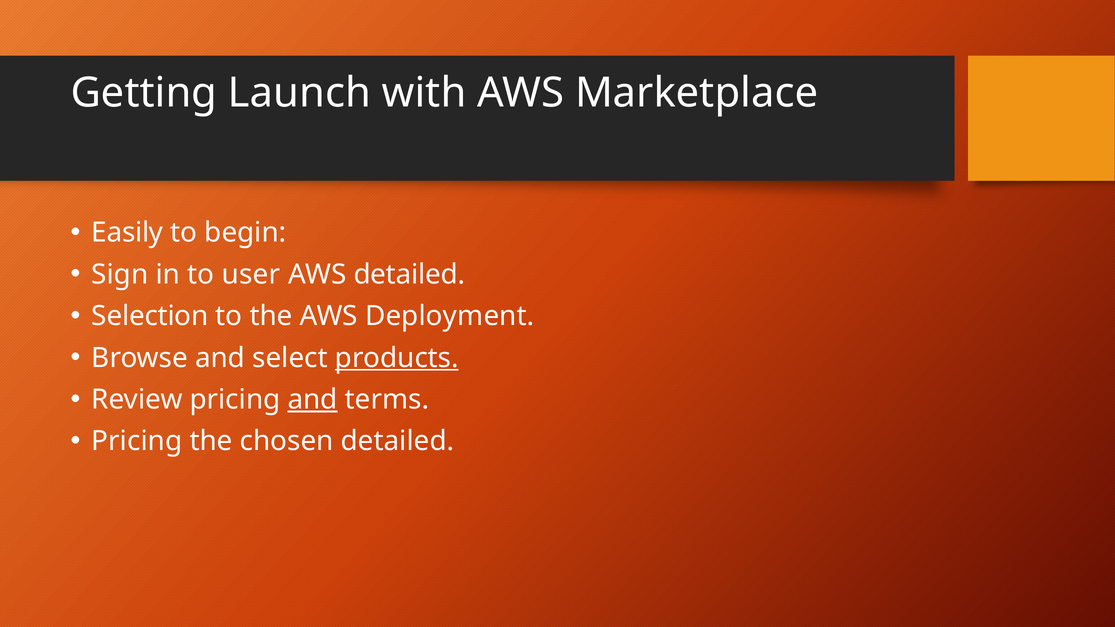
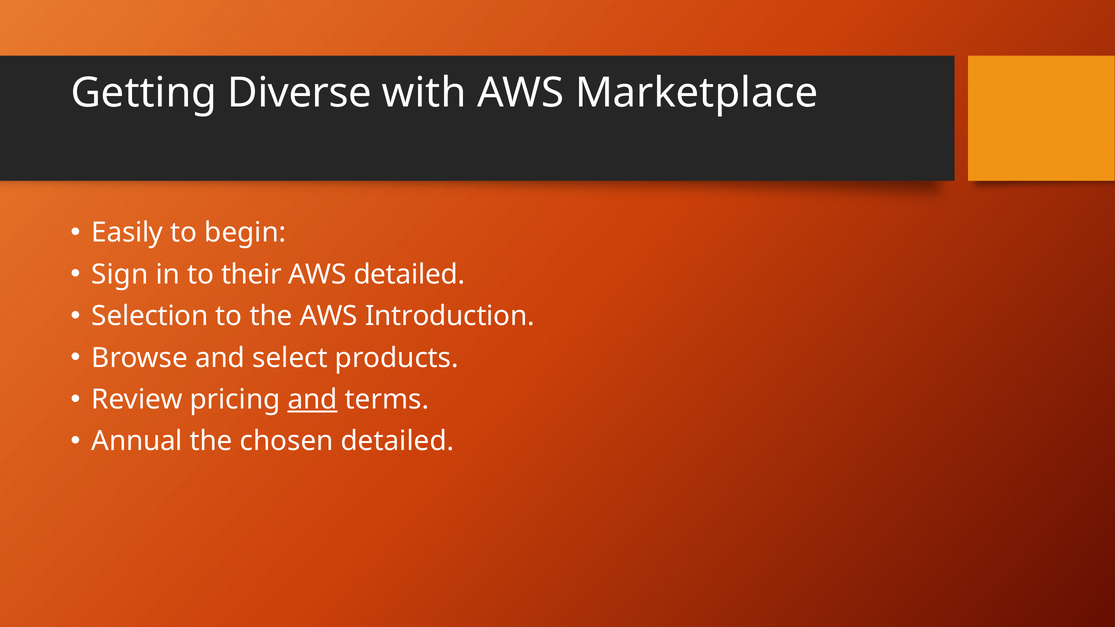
Launch: Launch -> Diverse (300, 93)
user: user -> their (251, 274)
Deployment: Deployment -> Introduction (450, 316)
products underline: present -> none (397, 358)
Pricing: Pricing -> Annual (137, 441)
